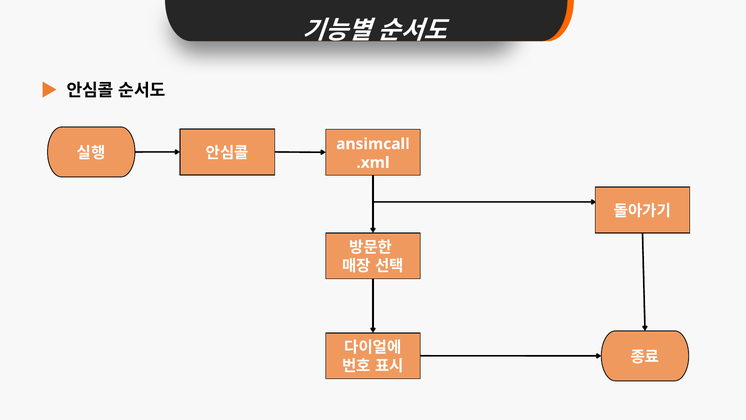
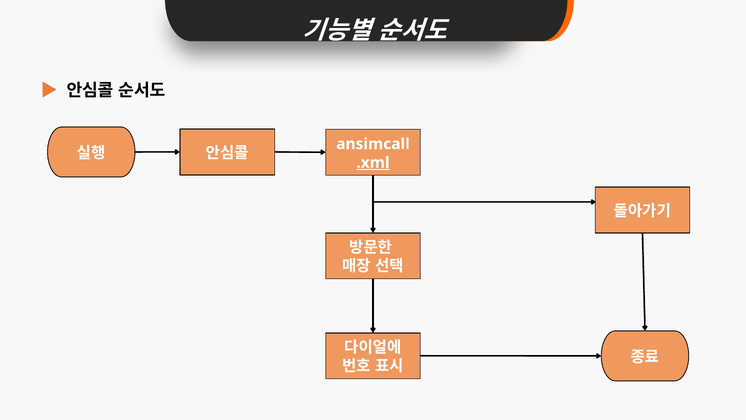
.xml underline: none -> present (373, 163)
